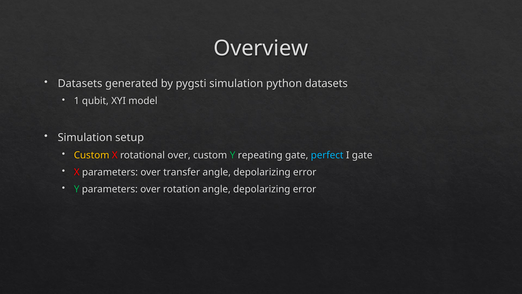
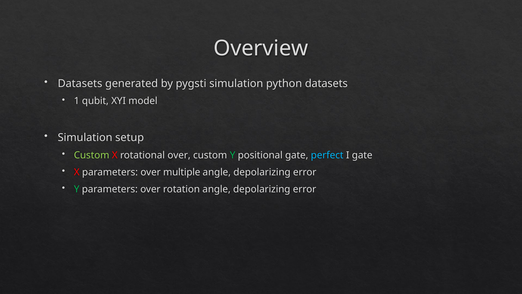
Custom colour: yellow -> light green (92, 155)
repeating: repeating -> positional (260, 155)
transfer: transfer -> multiple (182, 172)
